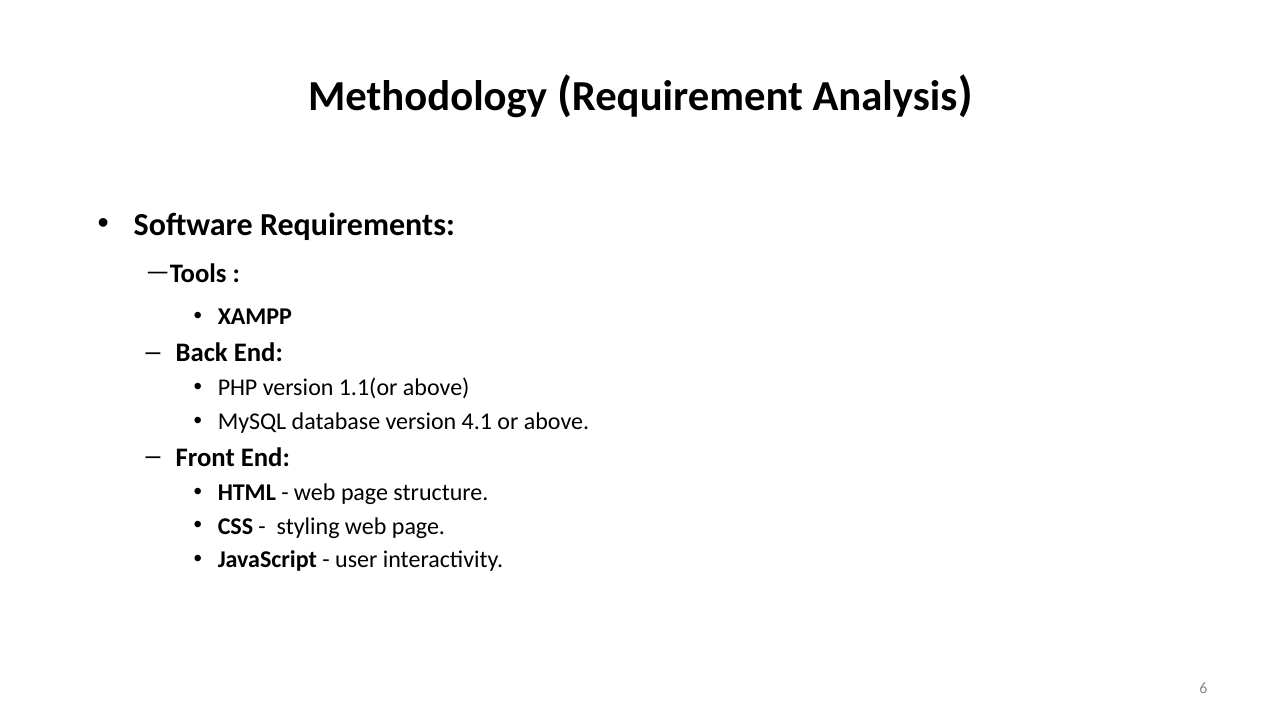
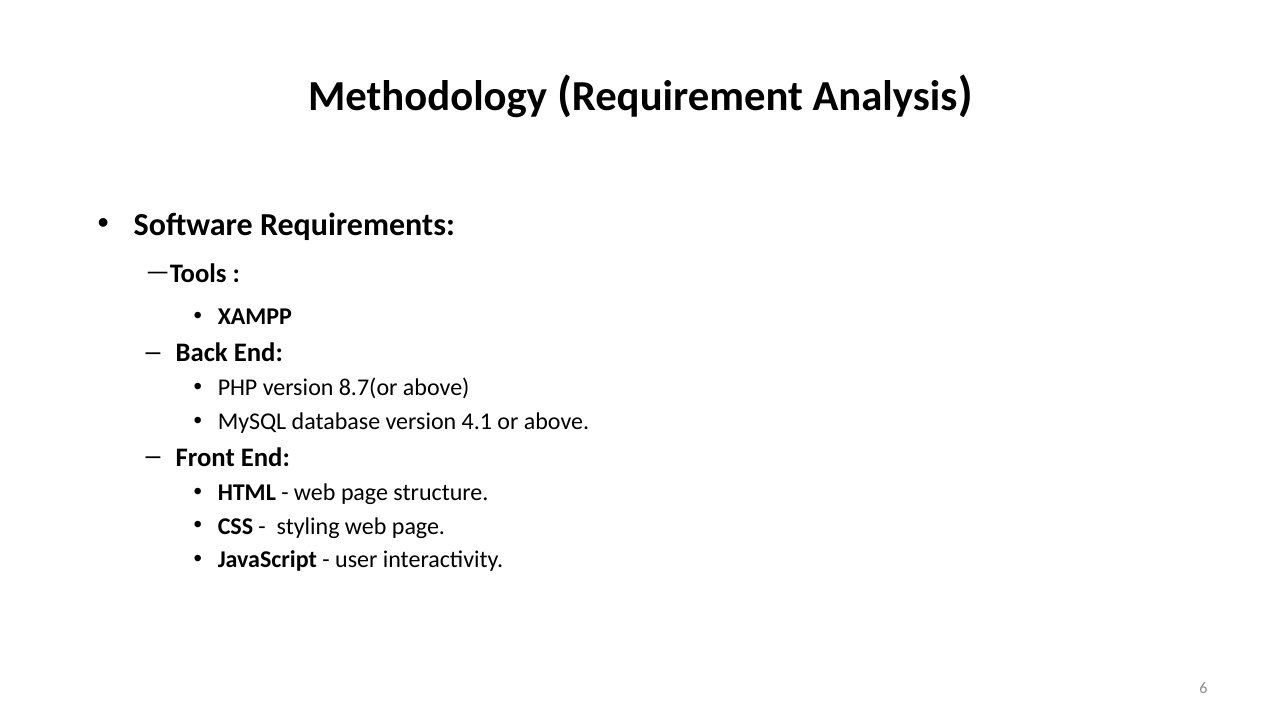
1.1(or: 1.1(or -> 8.7(or (368, 388)
